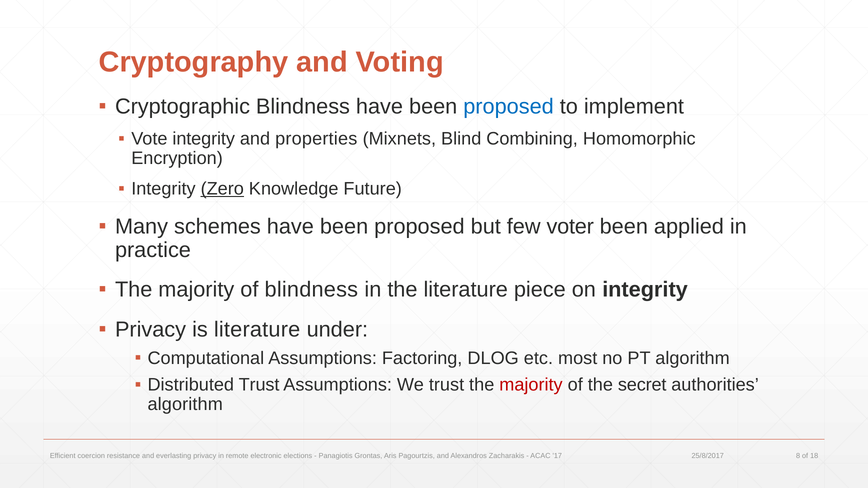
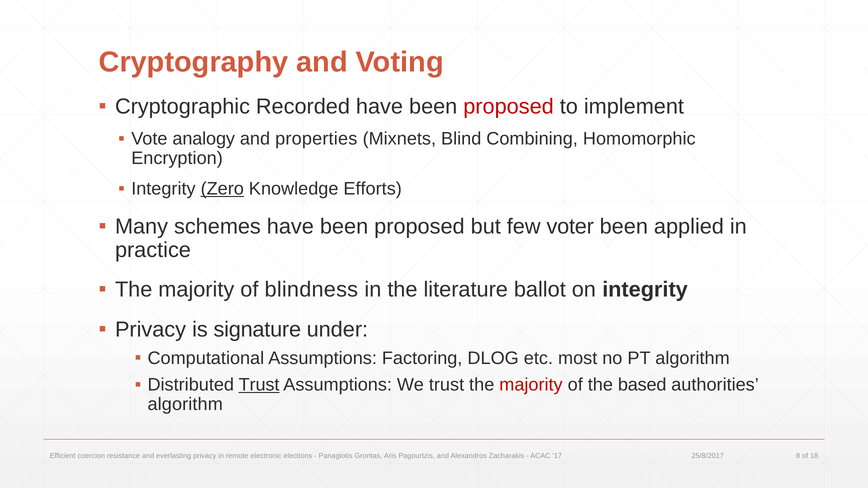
Cryptographic Blindness: Blindness -> Recorded (303, 107)
proposed colour: blue -> red (509, 107)
Vote integrity: integrity -> analogy (204, 139)
Future: Future -> Efforts (373, 189)
piece: piece -> ballot (540, 290)
is literature: literature -> signature (257, 330)
Trust underline: none -> present (259, 385)
secret: secret -> based (642, 385)
